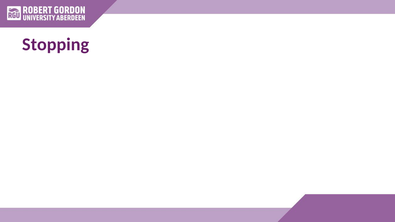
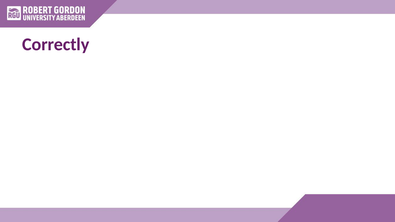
Stopping: Stopping -> Correctly (56, 44)
